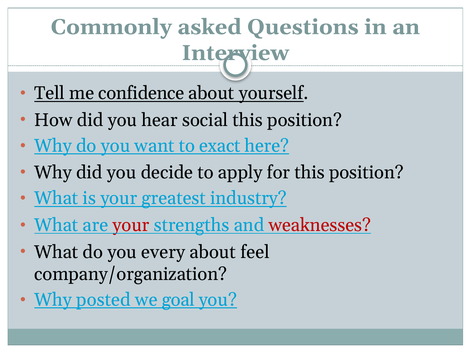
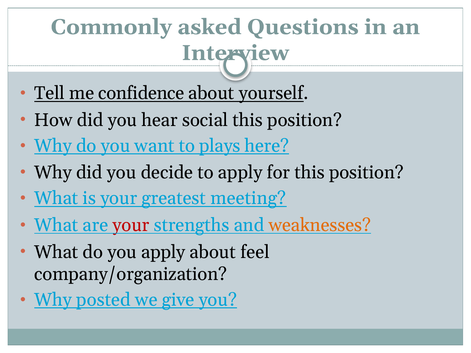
exact: exact -> plays (220, 146)
industry: industry -> meeting (248, 198)
weaknesses colour: red -> orange (320, 225)
you every: every -> apply (163, 252)
goal: goal -> give (178, 300)
